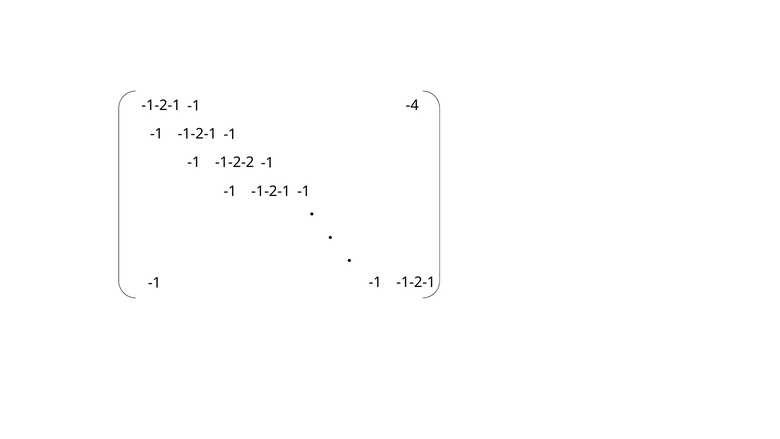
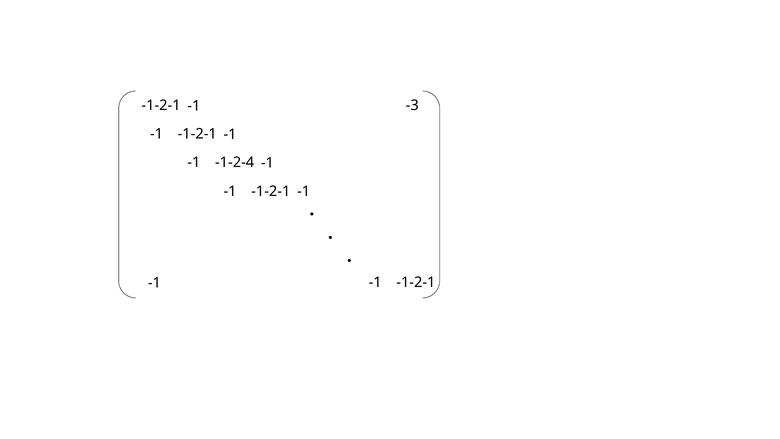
-4: -4 -> -3 (412, 105)
-1-2-2: -1-2-2 -> -1-2-4 (235, 162)
